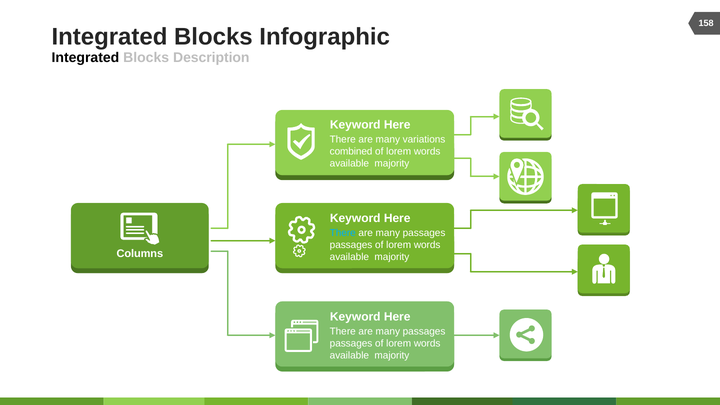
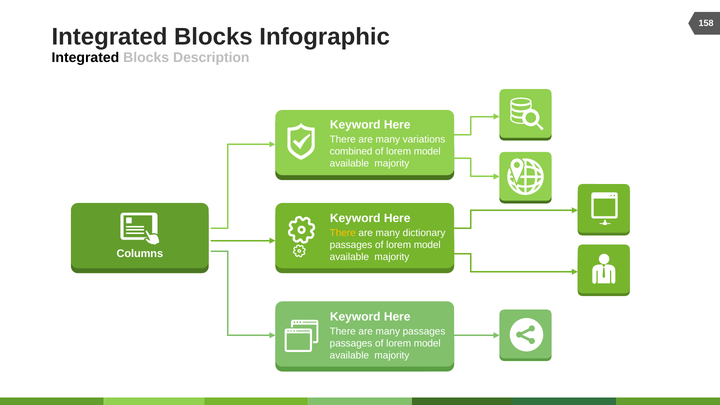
words: words -> model (427, 151)
There colour: light blue -> yellow (343, 233)
passages: passages -> dictionary (424, 233)
words: words -> model (427, 245)
words: words -> model (427, 343)
